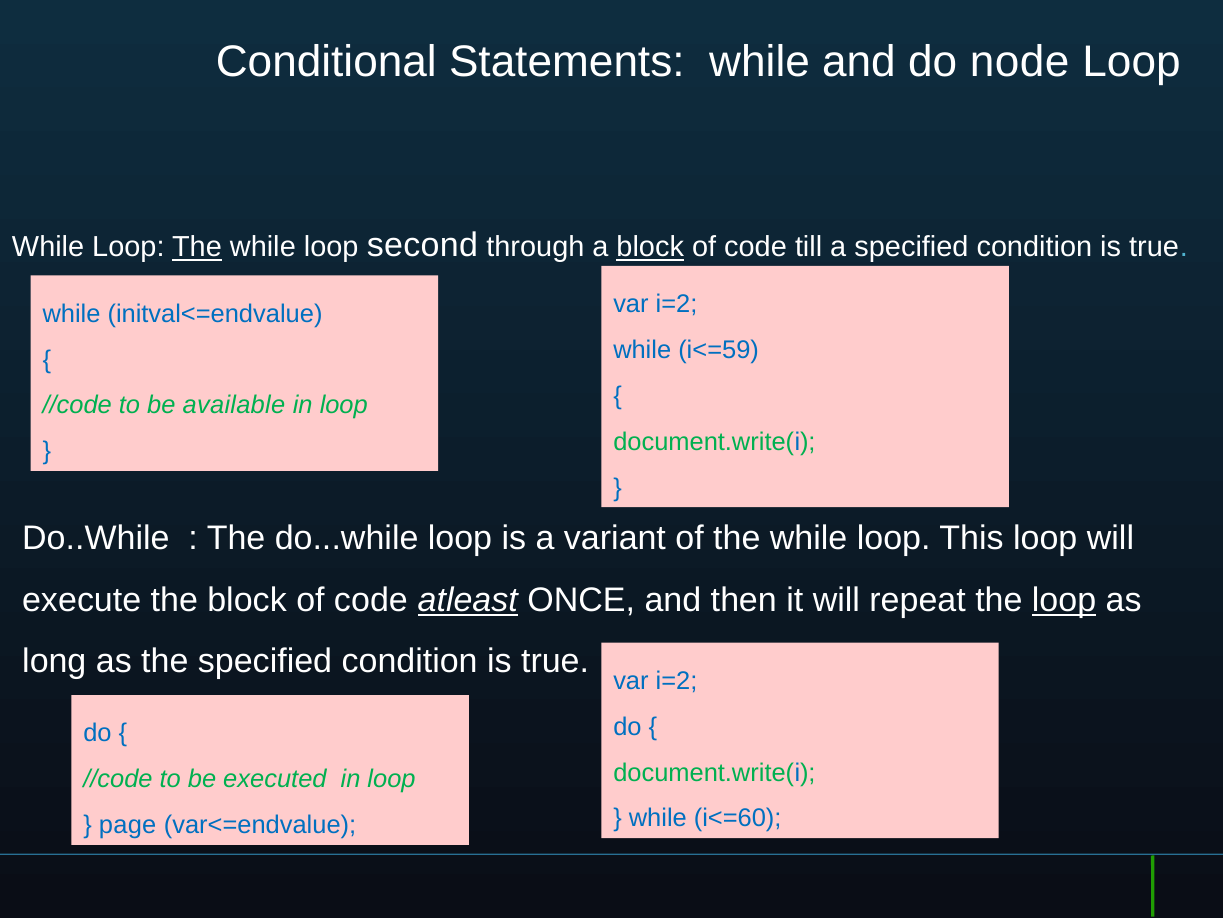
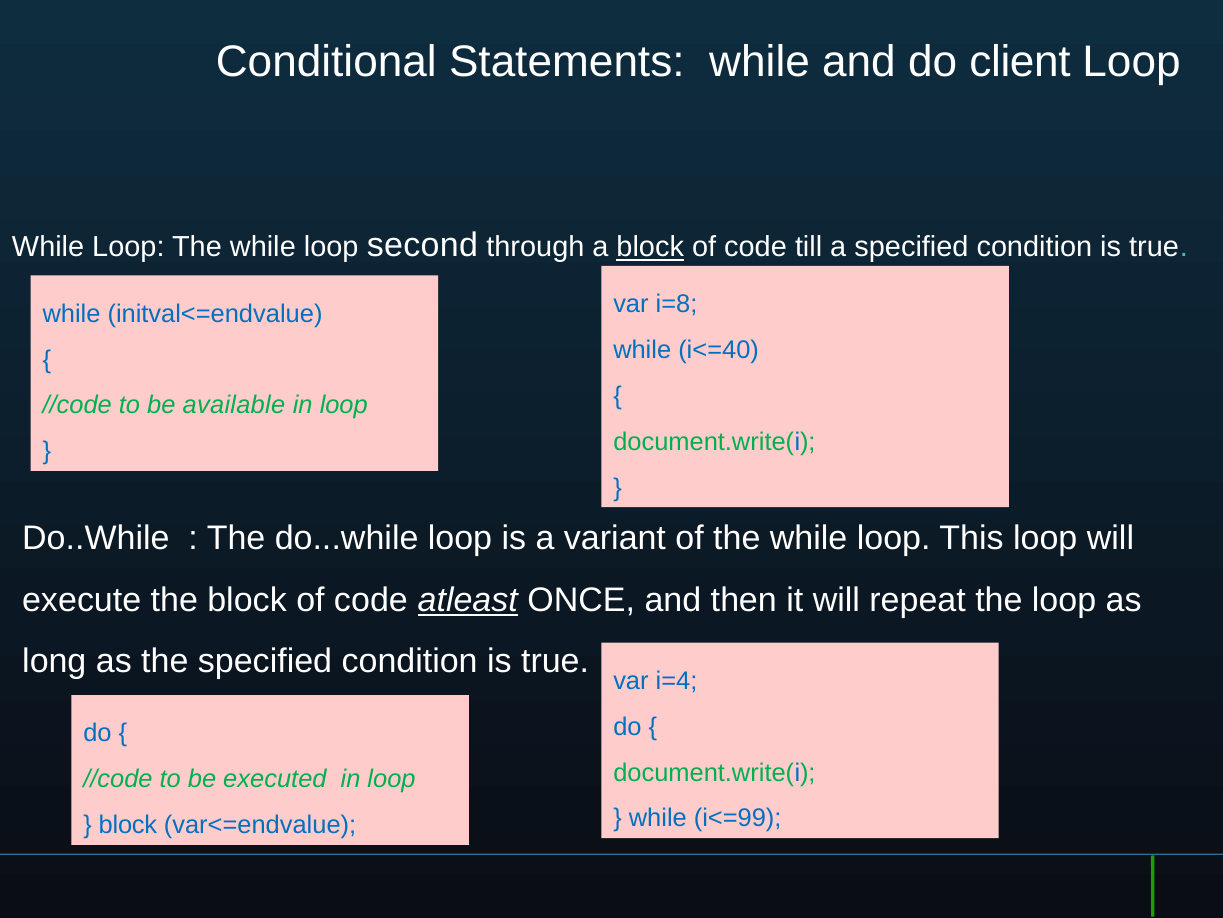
node: node -> client (1020, 62)
The underline: present -> none (197, 247)
i=2: i=2 -> i=8 (677, 304)
i<=59: i<=59 -> i<=40 (719, 350)
loop underline: present -> none (1064, 599)
i=2: i=2 -> i=4 (677, 680)
i<=60: i<=60 -> i<=99 (738, 818)
page: page -> block (128, 825)
